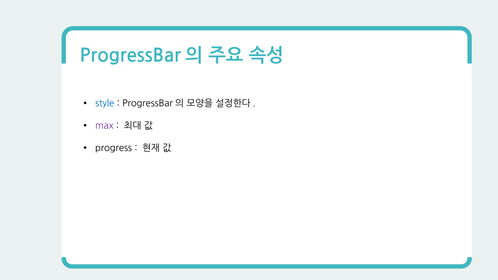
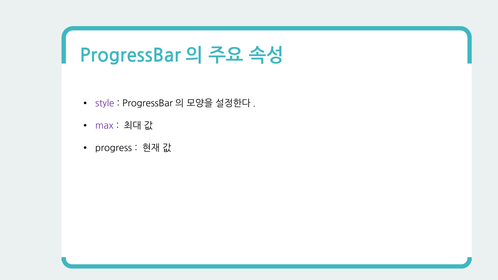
style colour: blue -> purple (105, 103)
